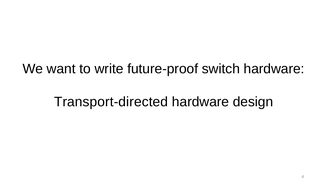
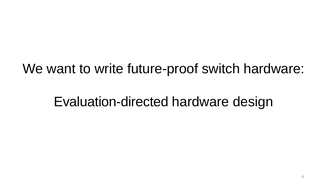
Transport-directed: Transport-directed -> Evaluation-directed (111, 102)
